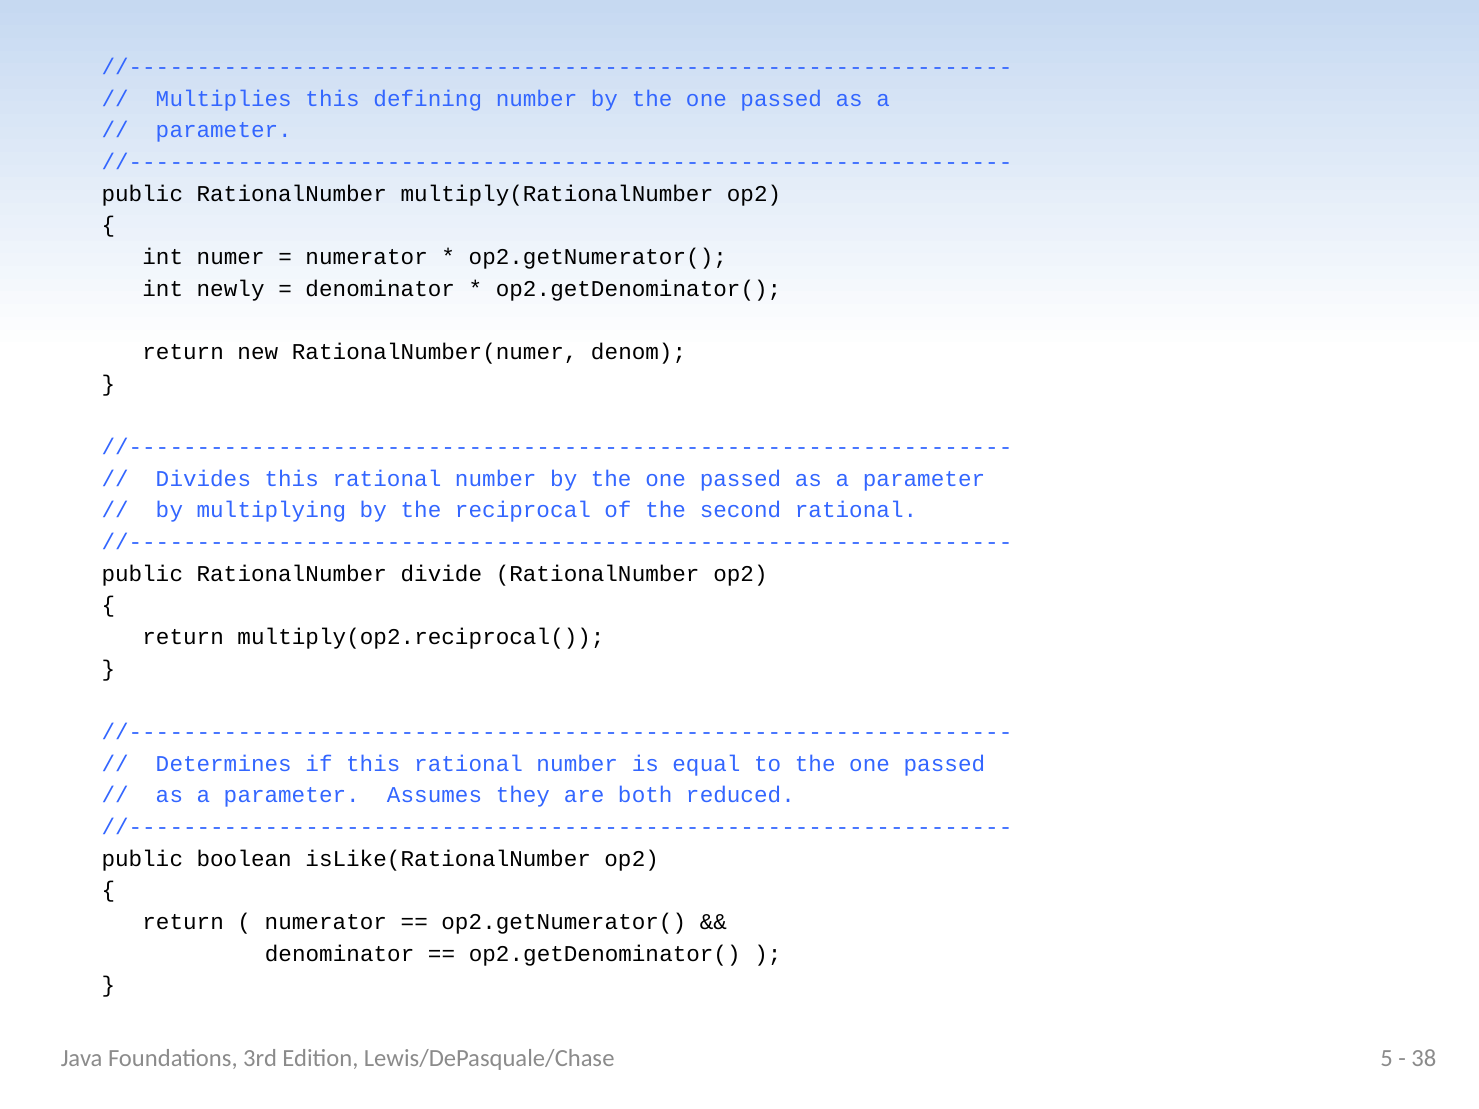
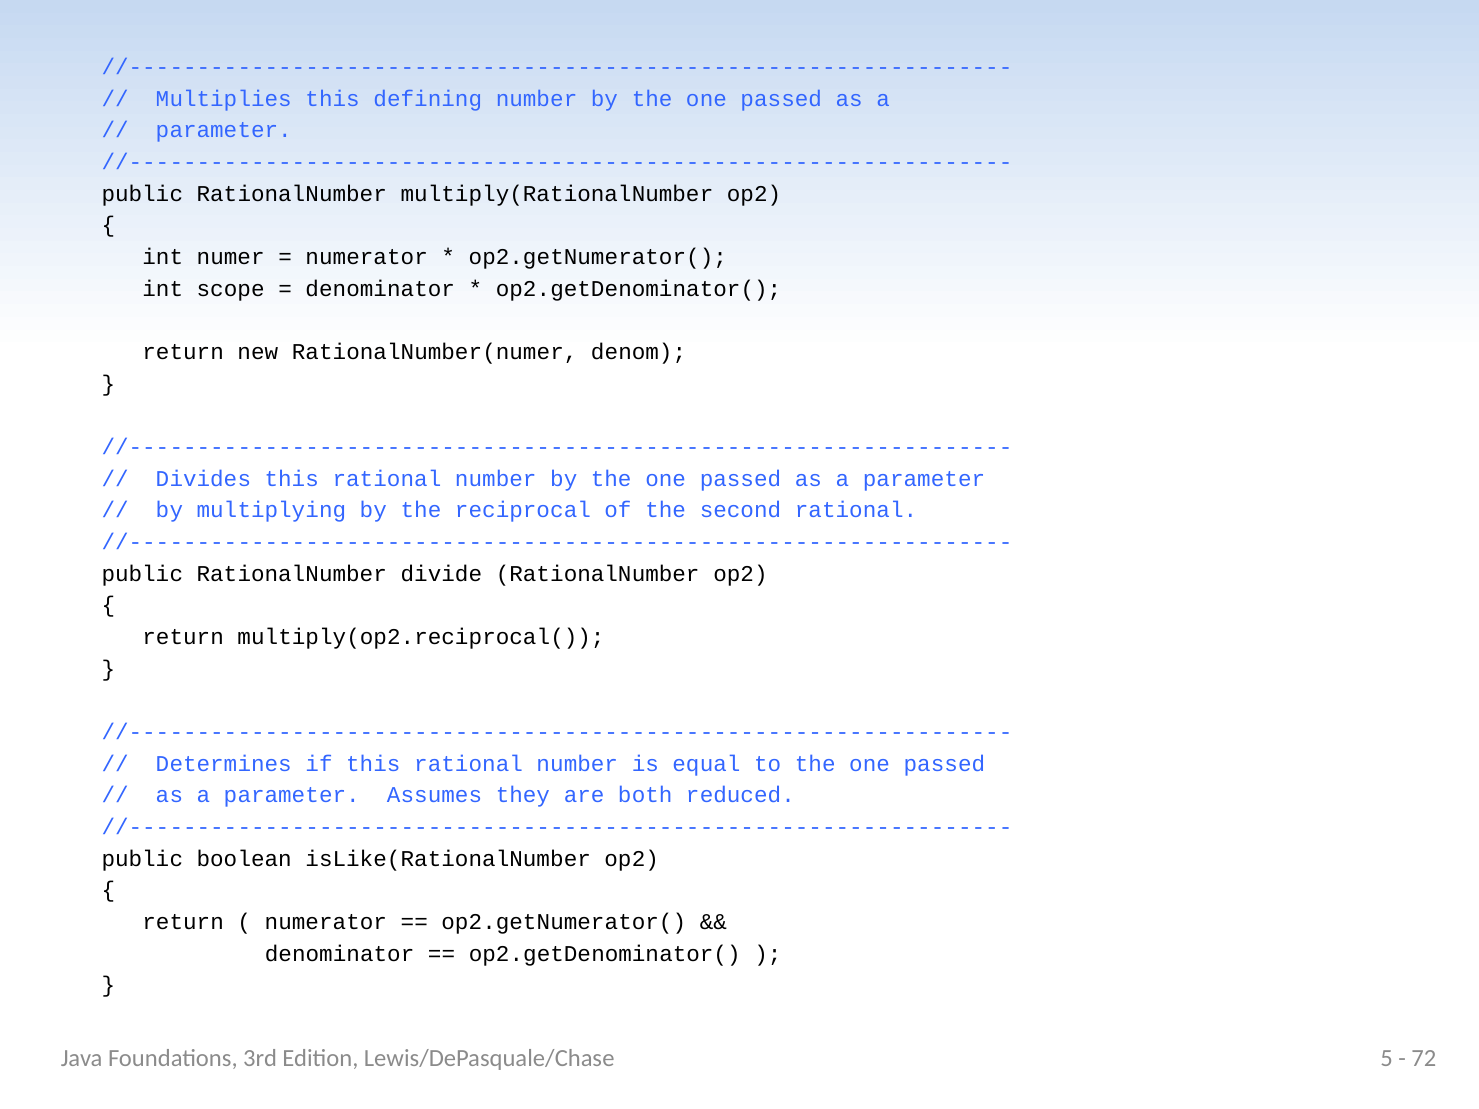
newly: newly -> scope (231, 289)
38: 38 -> 72 (1424, 1059)
